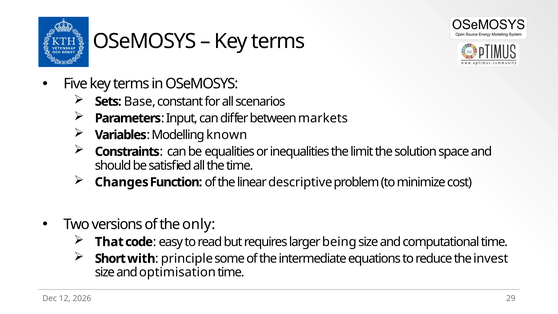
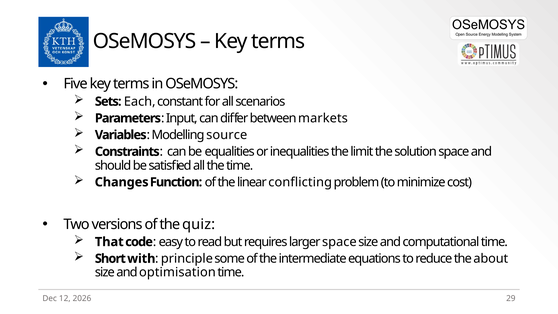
Base: Base -> Each (140, 101)
known: known -> source (227, 135)
descriptive: descriptive -> conflicting (300, 182)
only: only -> quiz (199, 224)
larger being: being -> space (339, 242)
invest: invest -> about (491, 259)
